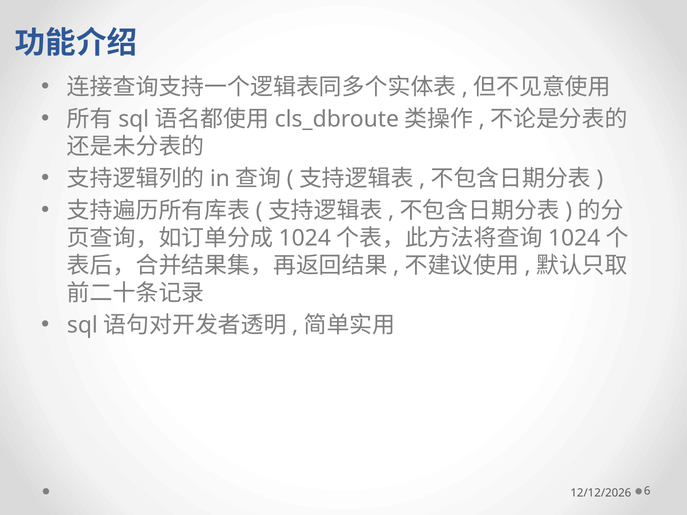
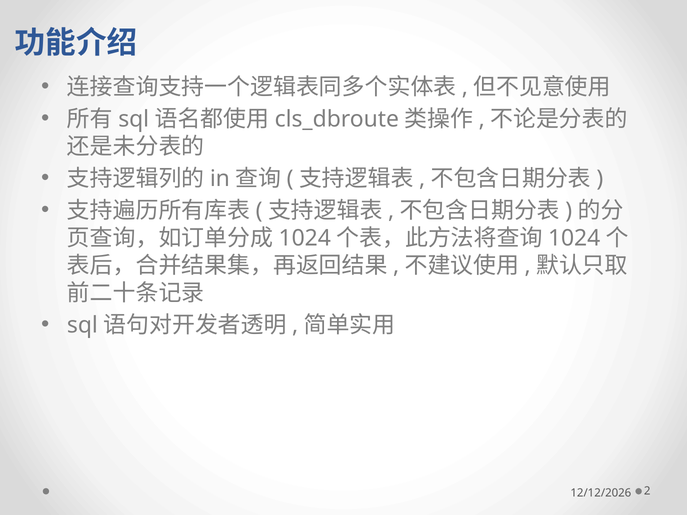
6: 6 -> 2 (647, 491)
